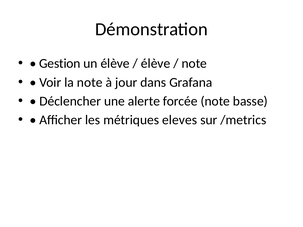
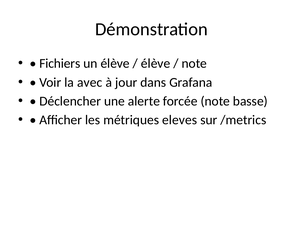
Gestion: Gestion -> Fichiers (60, 64)
la note: note -> avec (90, 82)
